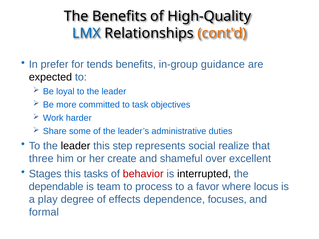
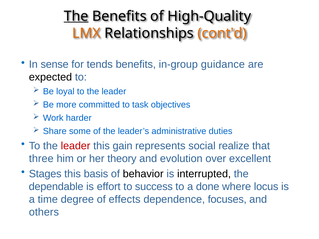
The underline: none -> present (76, 16)
LMX colour: blue -> orange (86, 33)
prefer: prefer -> sense (55, 65)
leader colour: black -> red (76, 146)
step: step -> gain (123, 146)
create: create -> theory (122, 159)
shameful: shameful -> evolution (181, 159)
tasks: tasks -> basis (96, 174)
behavior colour: red -> black (143, 174)
team: team -> effort (109, 187)
process: process -> success (154, 187)
favor: favor -> done (208, 187)
play: play -> time (48, 200)
formal: formal -> others (44, 212)
